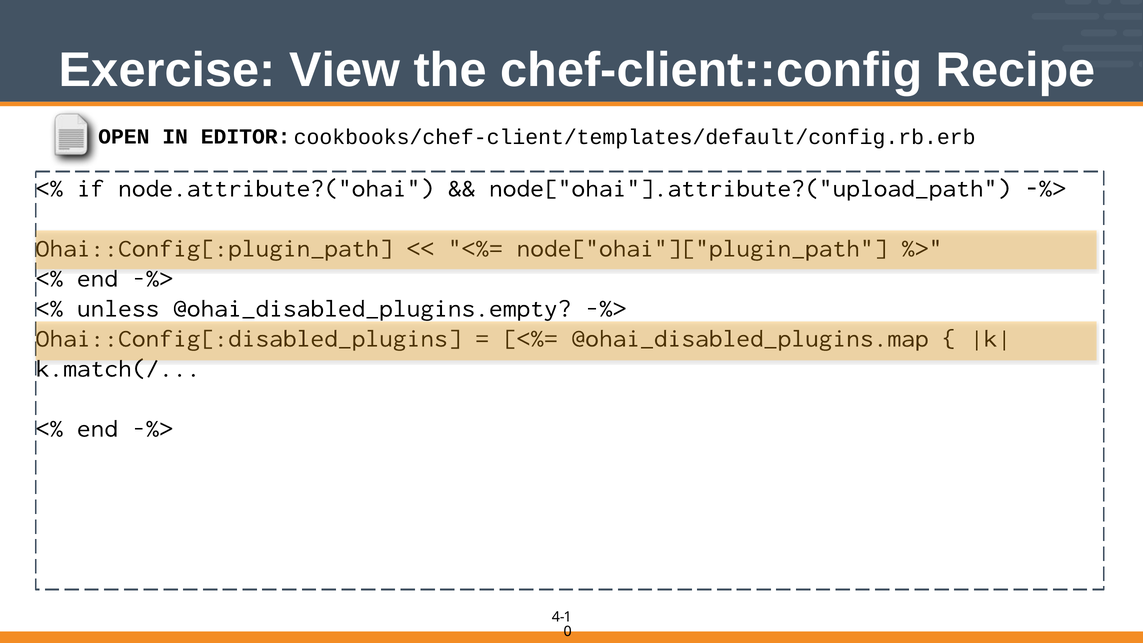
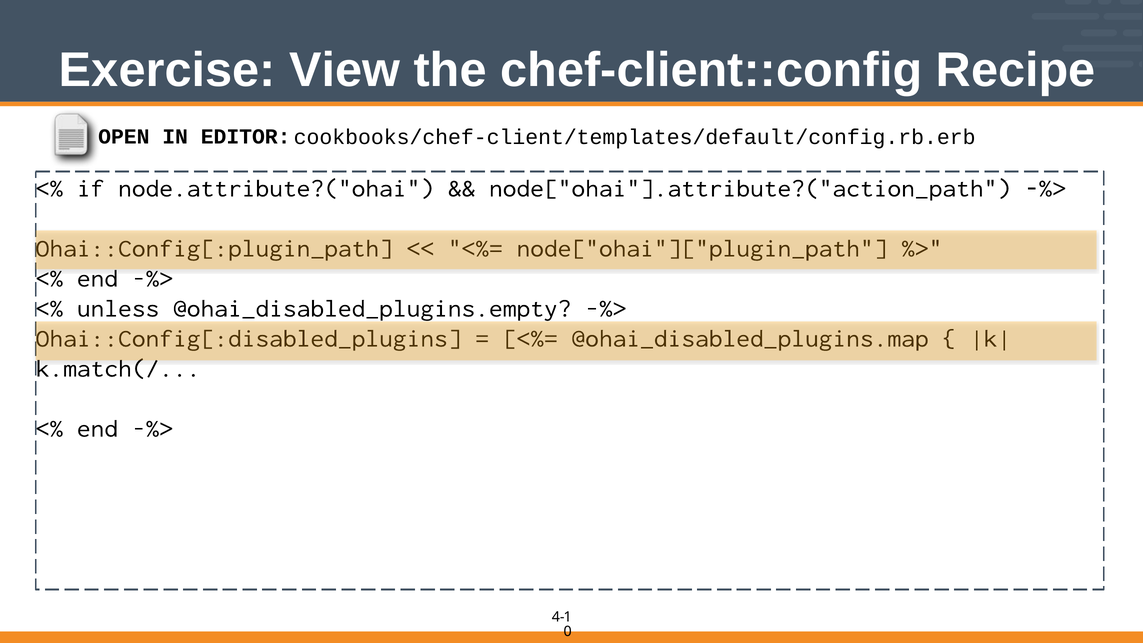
node["ohai"].attribute?("upload_path: node["ohai"].attribute?("upload_path -> node["ohai"].attribute?("action_path (750, 188)
